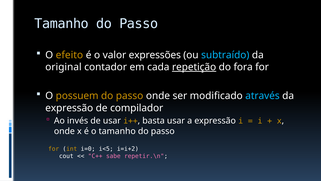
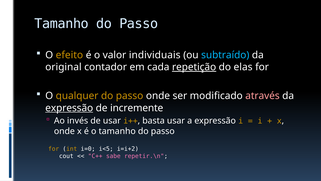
expressões: expressões -> individuais (155, 55)
fora: fora -> elas (243, 67)
possuem: possuem -> qualquer (77, 96)
através colour: light blue -> pink (262, 96)
expressão underline: none -> present (69, 108)
compilador: compilador -> incremente (137, 108)
